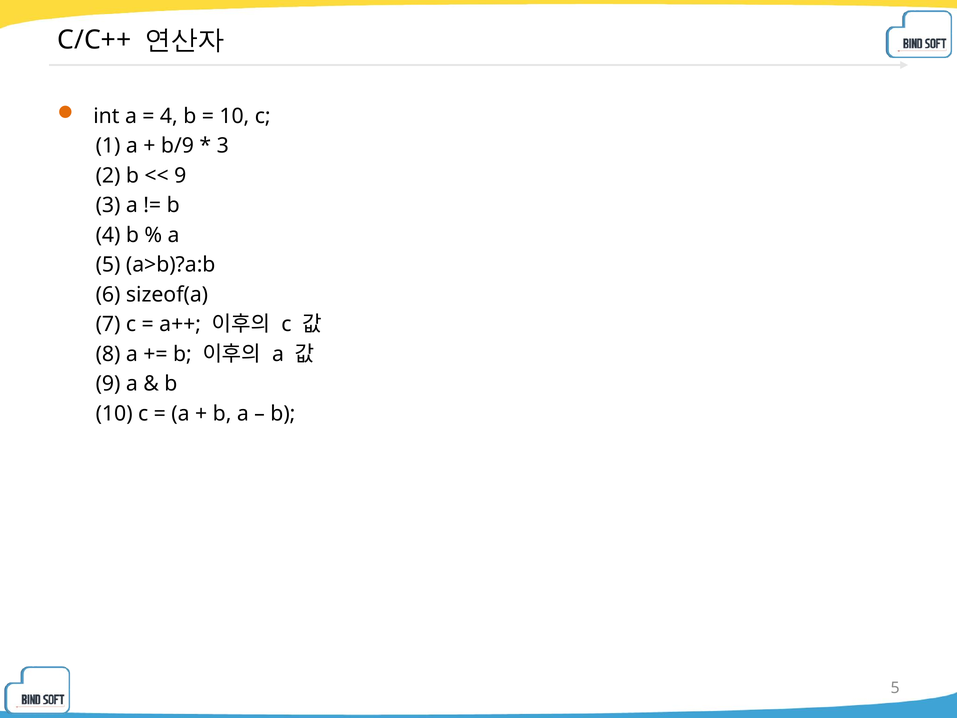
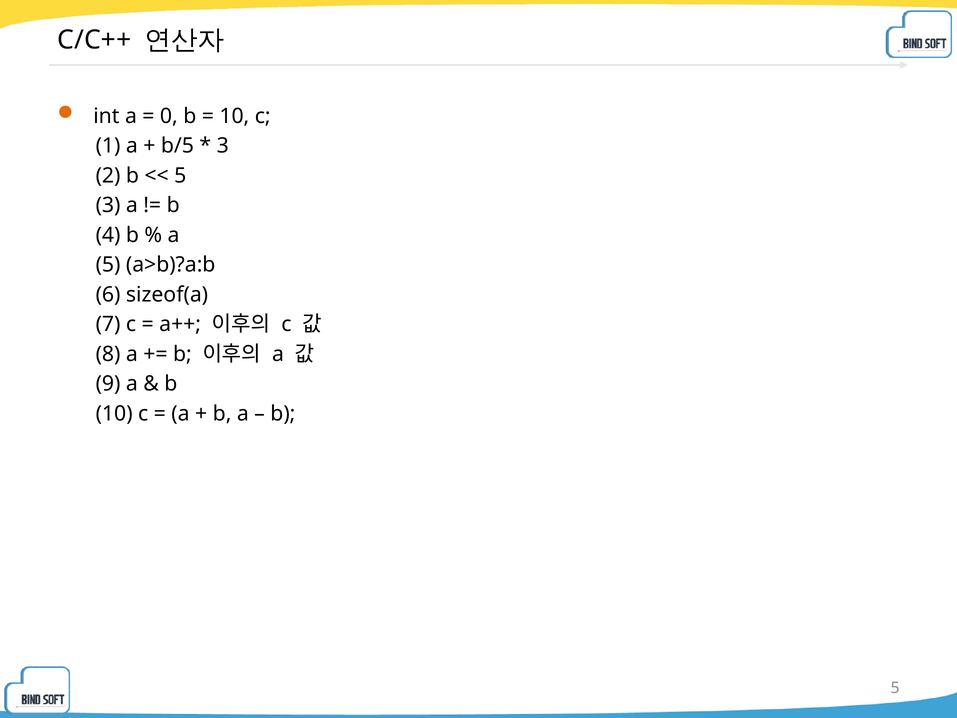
4: 4 -> 0 (169, 116)
b/9: b/9 -> b/5 (177, 146)
9: 9 -> 5 (180, 176)
